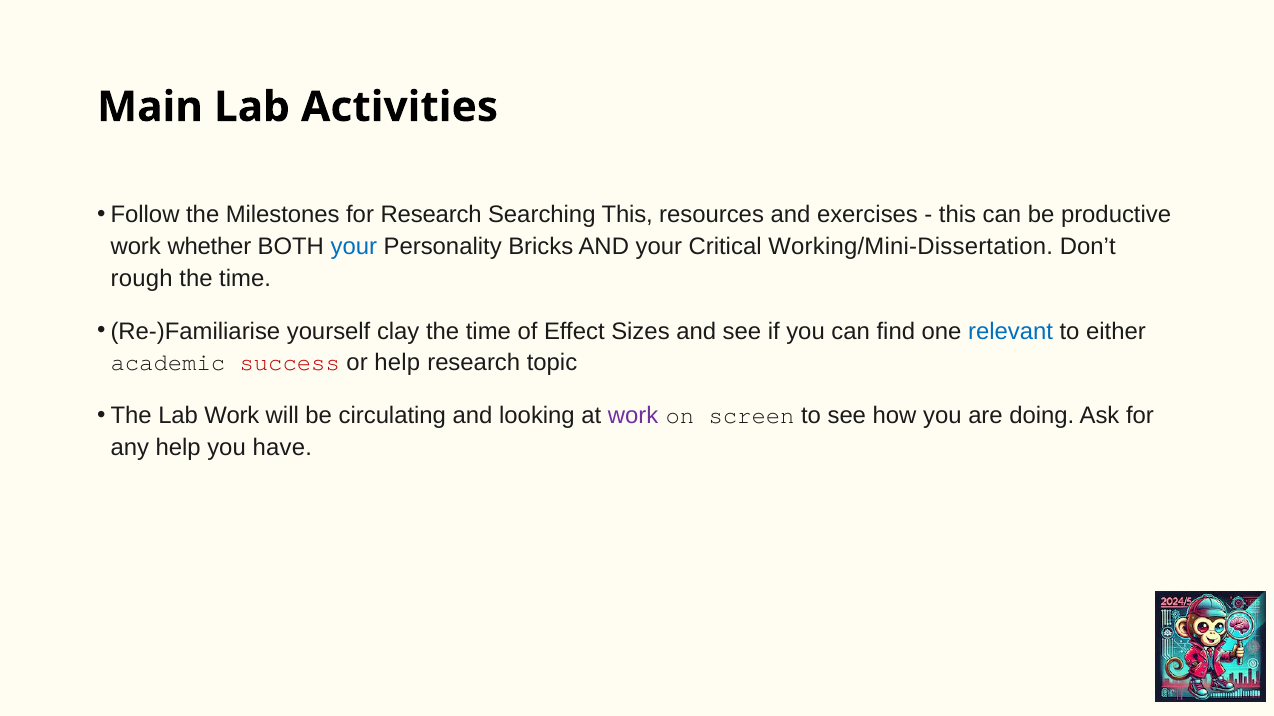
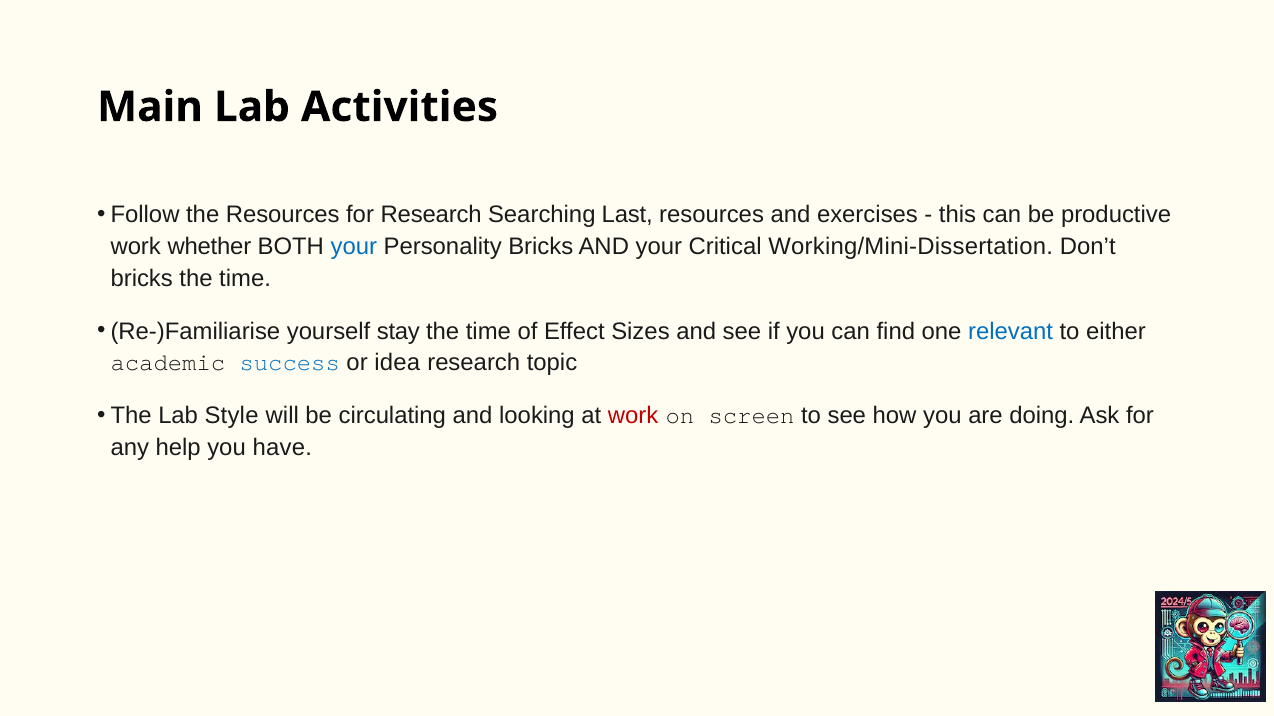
the Milestones: Milestones -> Resources (283, 215)
Searching This: This -> Last (627, 215)
rough: rough -> bricks (142, 278)
clay: clay -> stay (398, 332)
success colour: red -> blue (290, 363)
or help: help -> idea (397, 363)
Lab Work: Work -> Style (232, 416)
work colour: purple -> red (633, 416)
